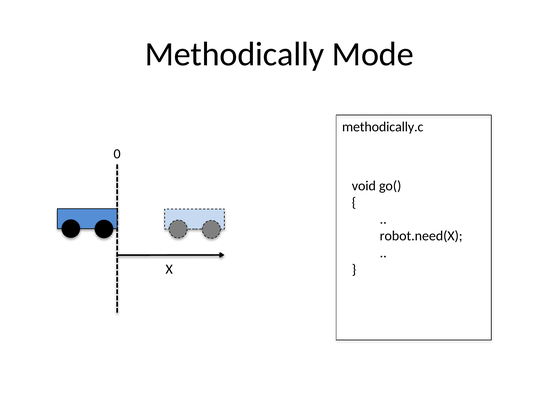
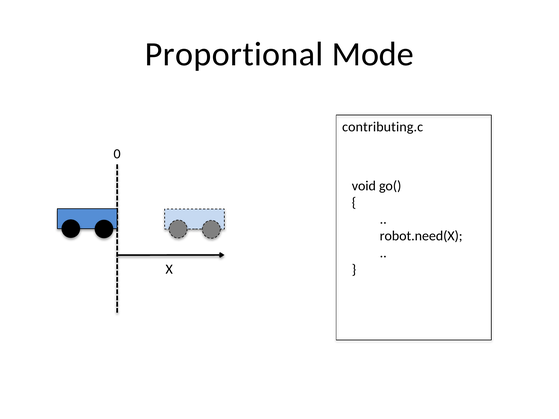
Methodically: Methodically -> Proportional (234, 54)
methodically.c: methodically.c -> contributing.c (383, 127)
